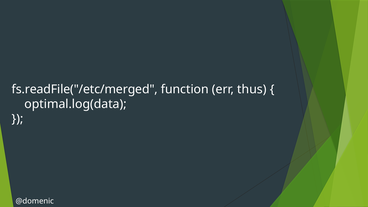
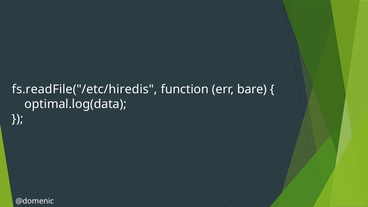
fs.readFile("/etc/merged: fs.readFile("/etc/merged -> fs.readFile("/etc/hiredis (85, 89)
thus: thus -> bare (252, 89)
